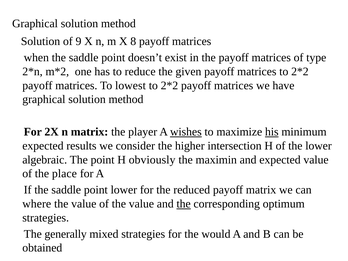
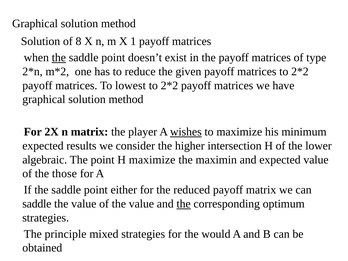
9: 9 -> 8 (79, 41)
8: 8 -> 1 (133, 41)
the underline: none -> present (59, 58)
his underline: present -> none (272, 132)
H obviously: obviously -> maximize (152, 160)
place: place -> those (64, 174)
point lower: lower -> either (124, 190)
where: where -> saddle (37, 204)
generally: generally -> principle (66, 234)
